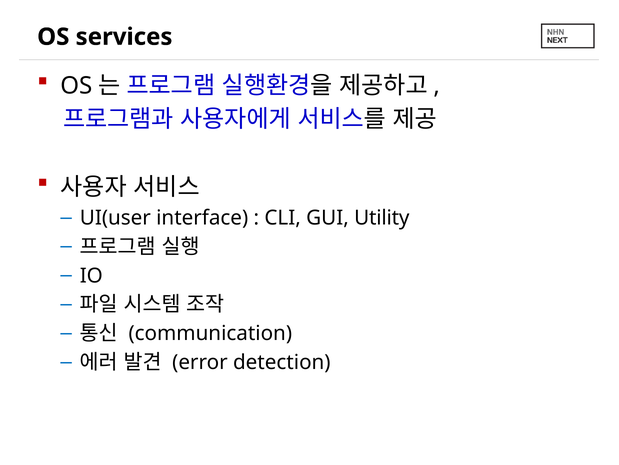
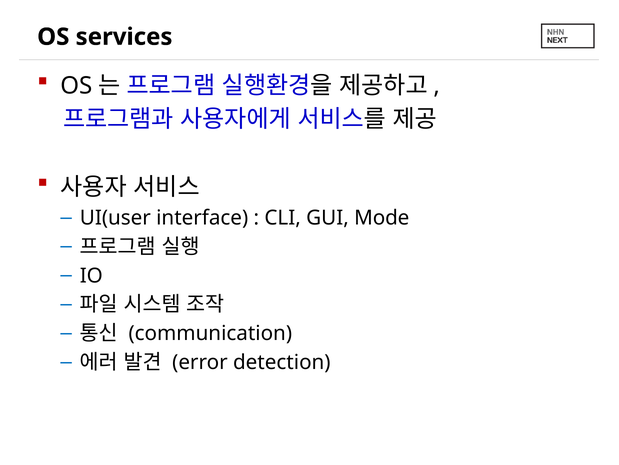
Utility: Utility -> Mode (382, 218)
